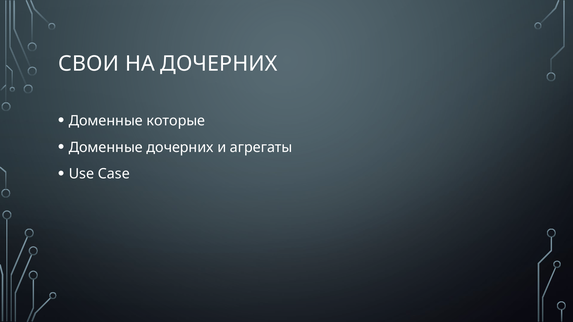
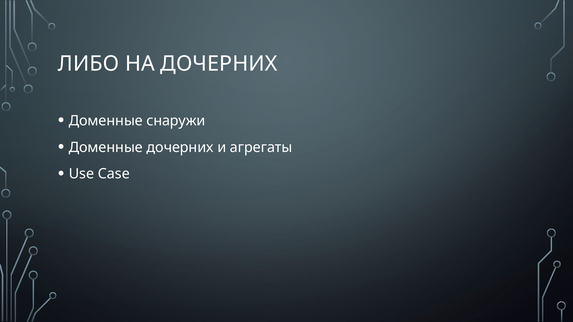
СВОИ: СВОИ -> ЛИБО (89, 64)
которые: которые -> снаружи (176, 121)
